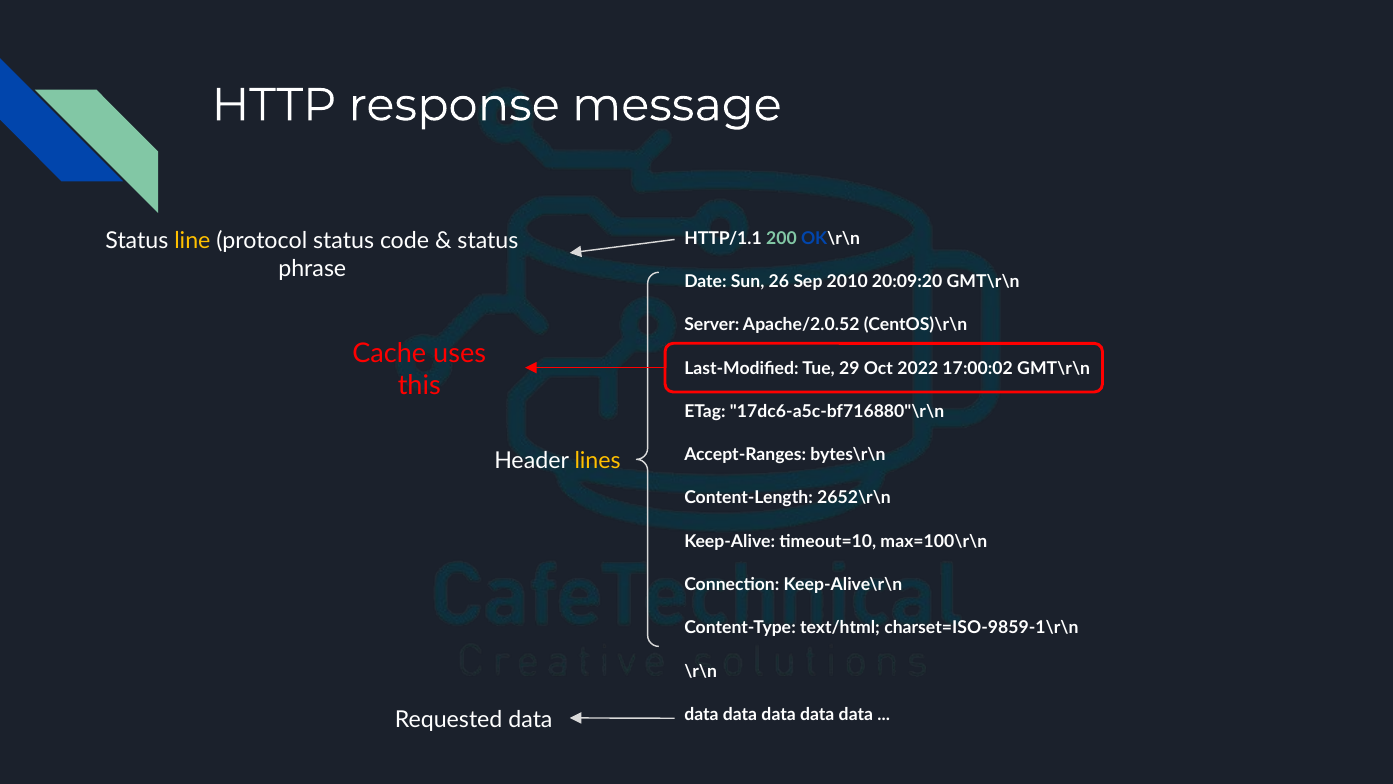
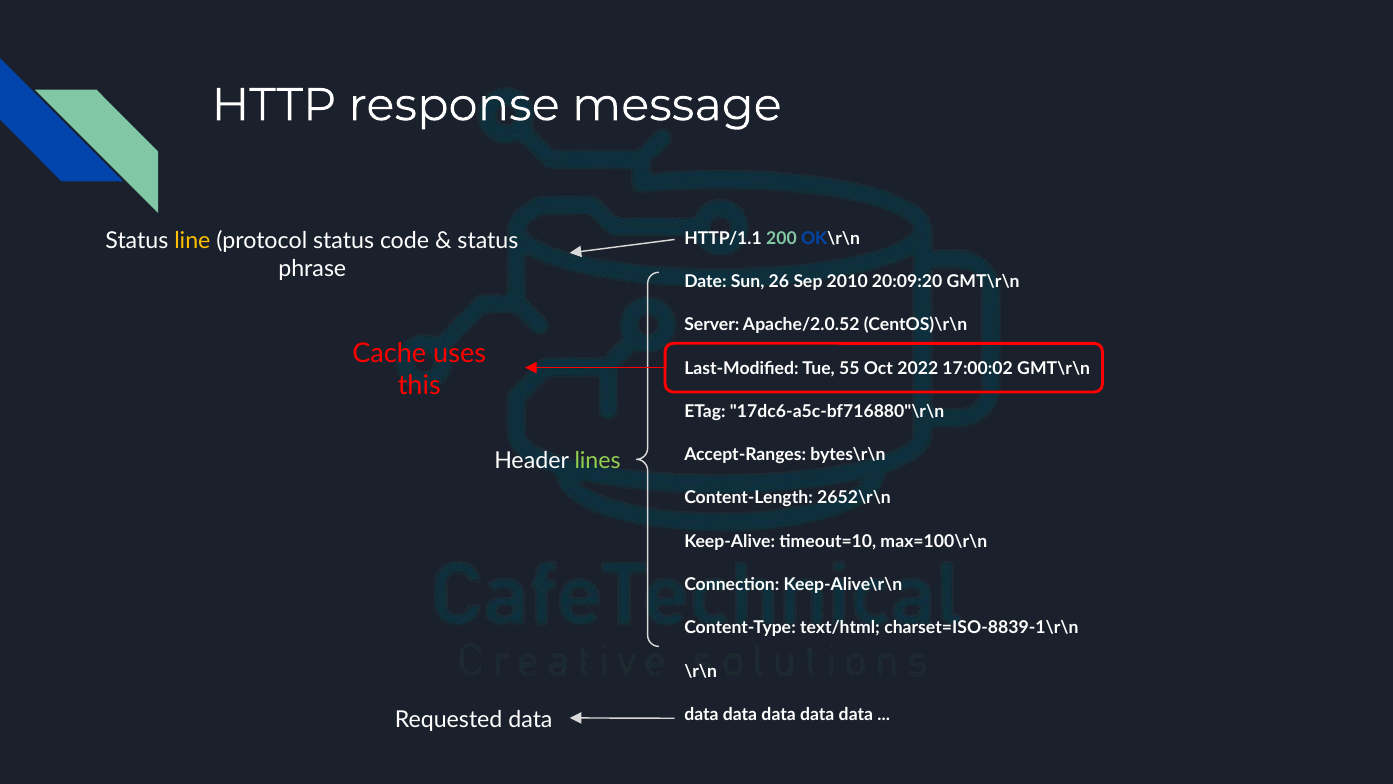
29: 29 -> 55 (849, 368)
lines colour: yellow -> light green (598, 460)
charset=ISO-9859-1\r\n: charset=ISO-9859-1\r\n -> charset=ISO-8839-1\r\n (981, 628)
